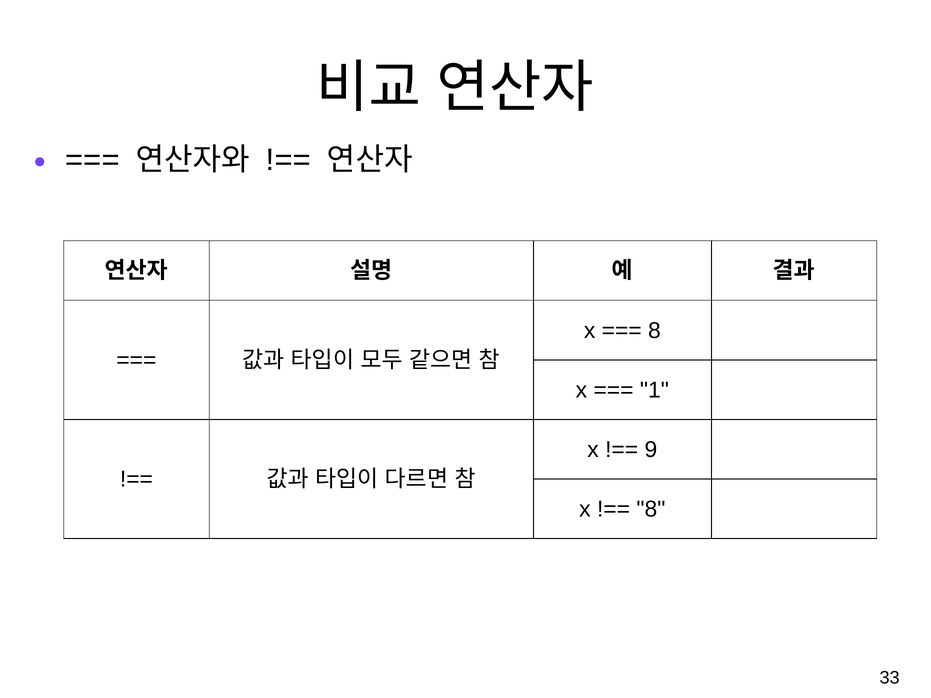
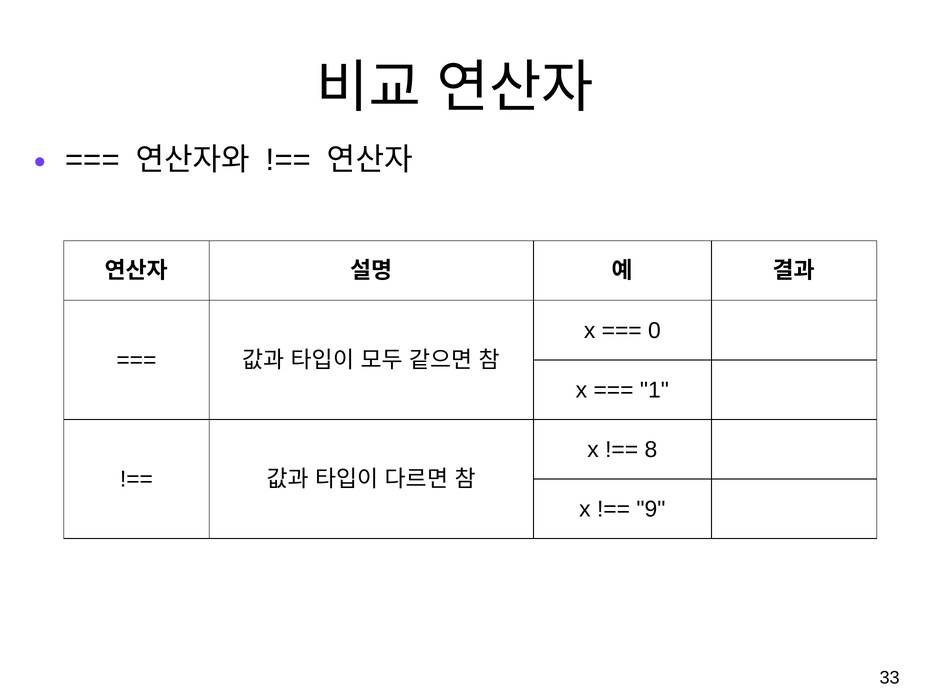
8: 8 -> 0 (654, 331)
9: 9 -> 8 (651, 450)
8: 8 -> 9 (651, 509)
